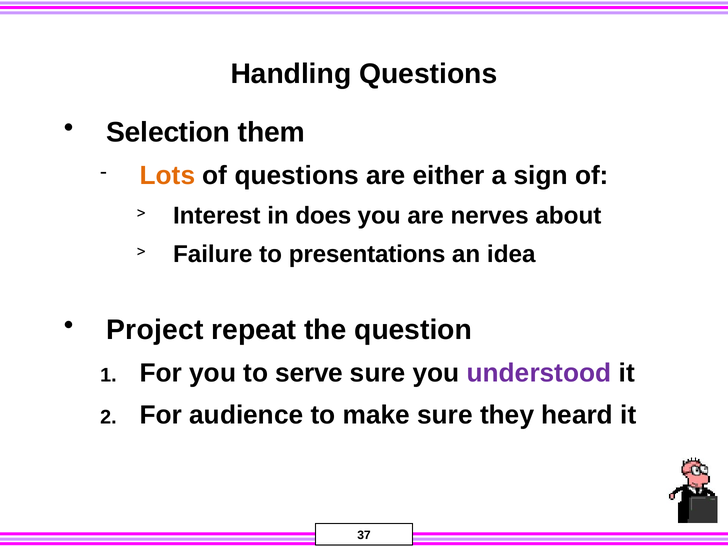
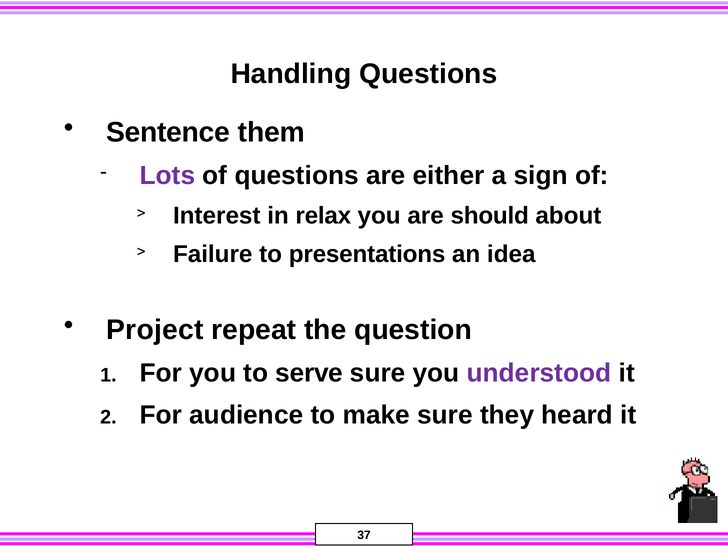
Selection: Selection -> Sentence (168, 133)
Lots colour: orange -> purple (167, 176)
does: does -> relax (323, 216)
nerves: nerves -> should (490, 216)
